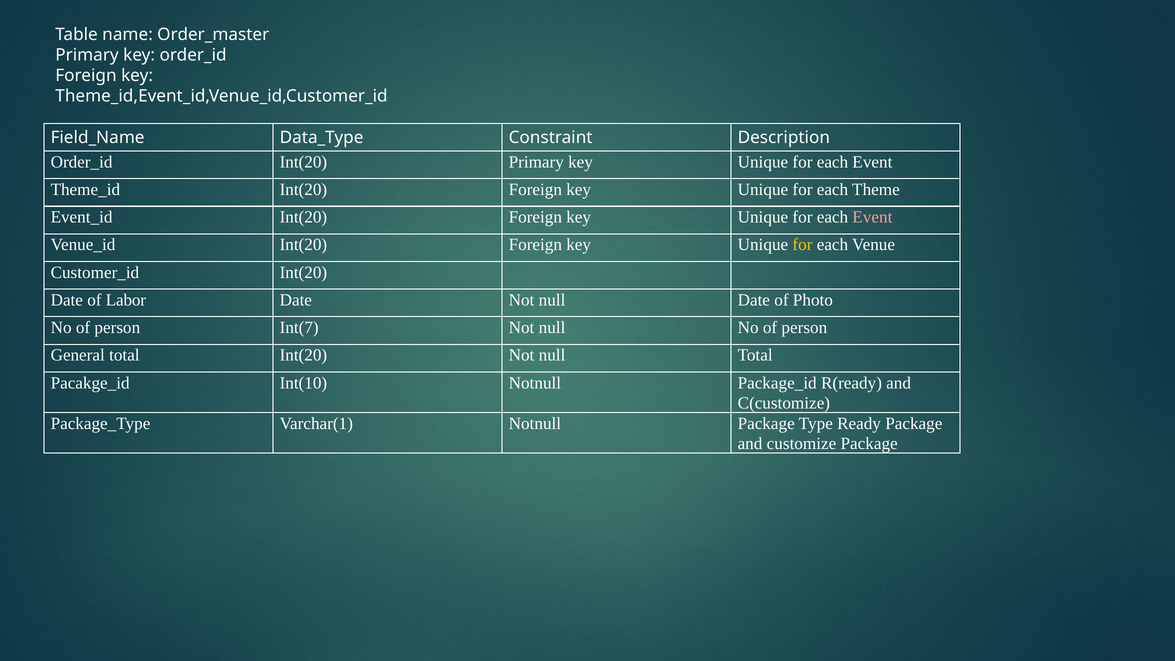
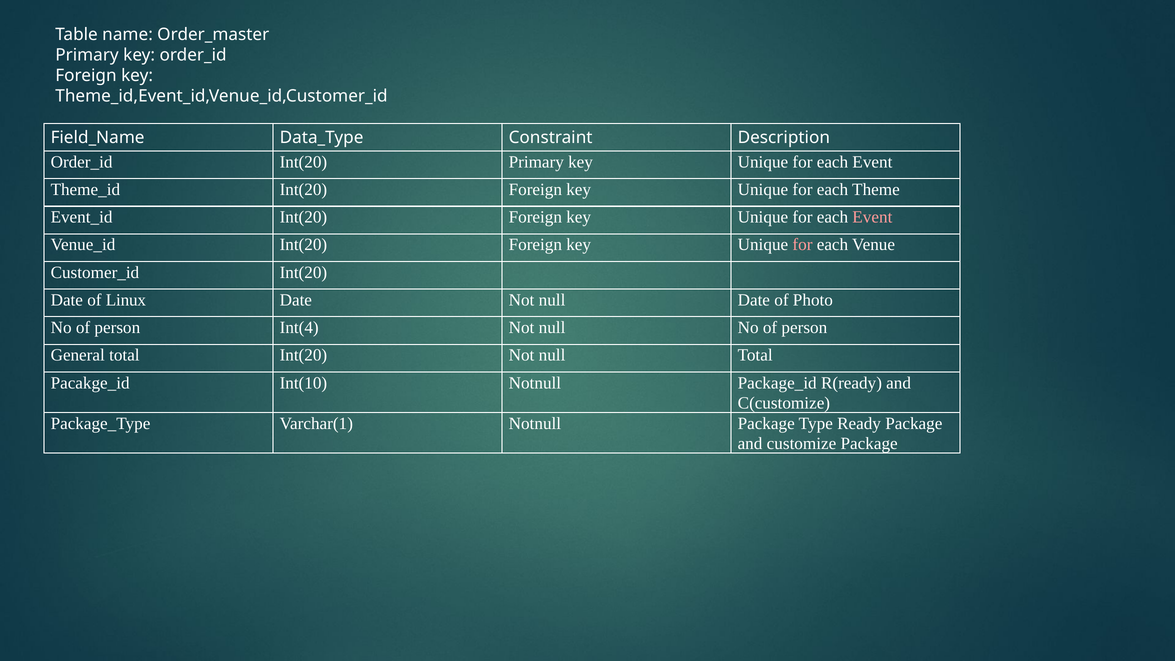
for colour: yellow -> pink (802, 245)
Labor: Labor -> Linux (126, 300)
Int(7: Int(7 -> Int(4 (299, 328)
